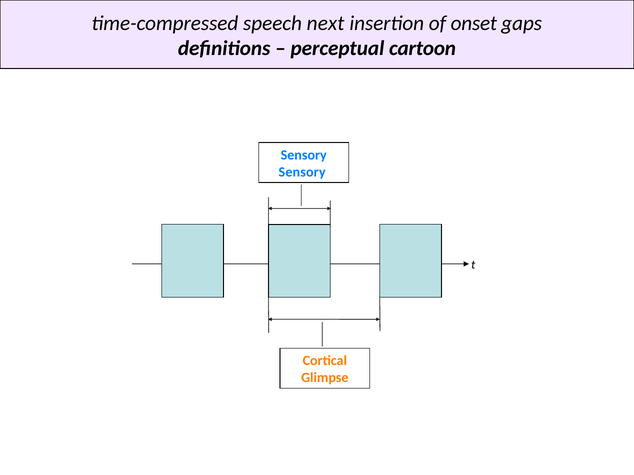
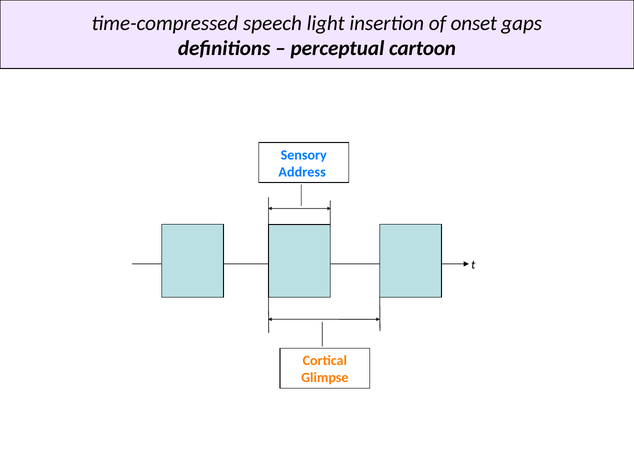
next: next -> light (326, 23)
Sensory: Sensory -> Address (302, 172)
